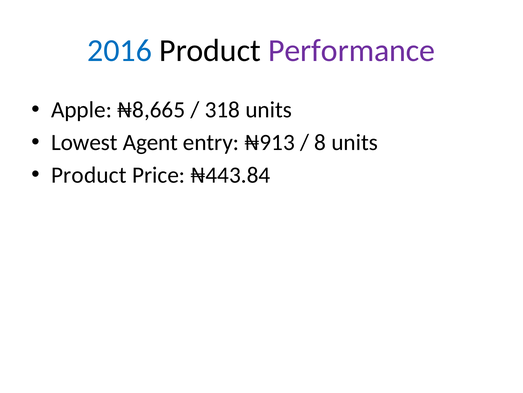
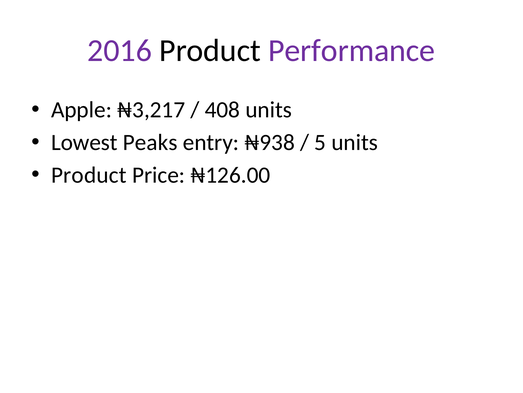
2016 colour: blue -> purple (120, 51)
₦8,665: ₦8,665 -> ₦3,217 (151, 110)
318: 318 -> 408 (222, 110)
Agent: Agent -> Peaks (150, 142)
₦913: ₦913 -> ₦938 (270, 142)
8: 8 -> 5 (320, 142)
₦443.84: ₦443.84 -> ₦126.00 (230, 175)
